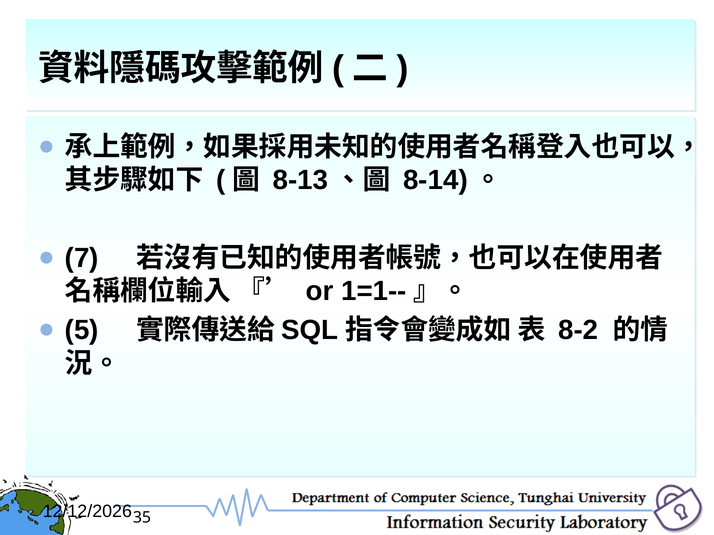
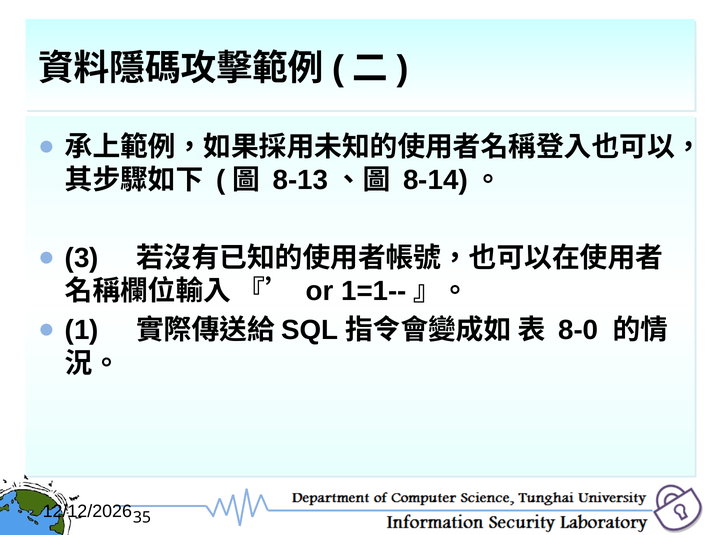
7: 7 -> 3 (82, 258)
5: 5 -> 1 (82, 331)
8-2: 8-2 -> 8-0 (578, 331)
